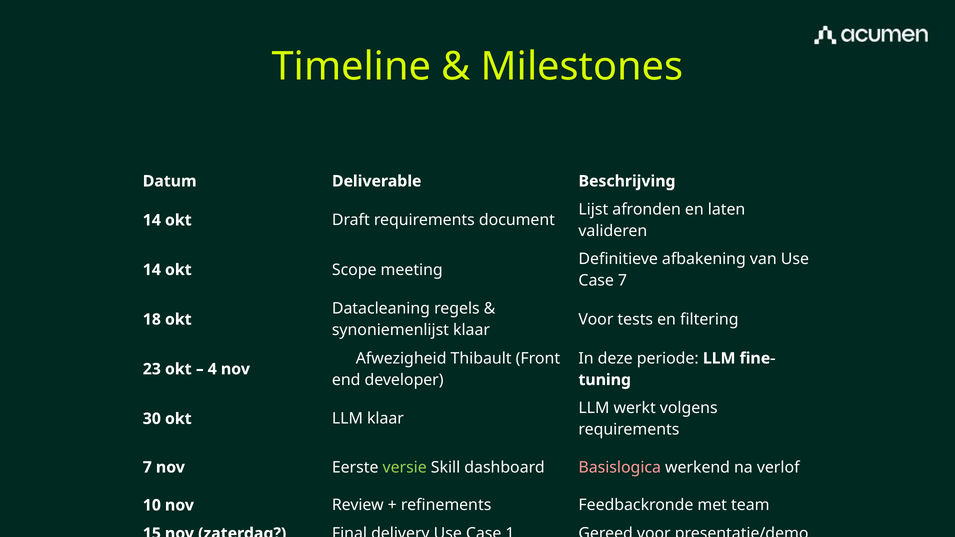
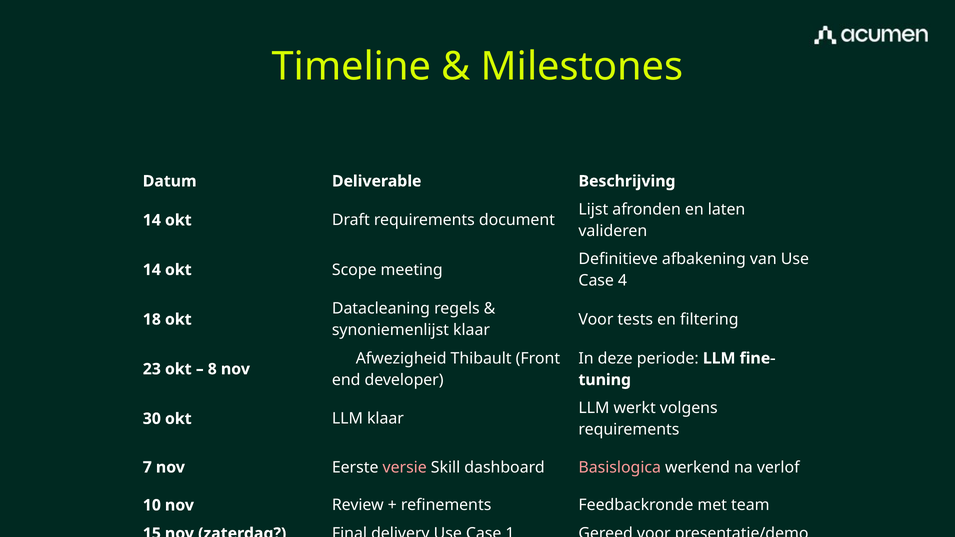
Case 7: 7 -> 4 (623, 281)
4: 4 -> 8 (212, 369)
versie colour: light green -> pink (405, 467)
